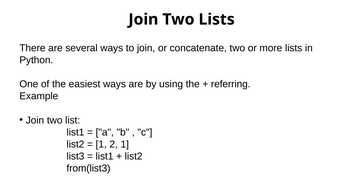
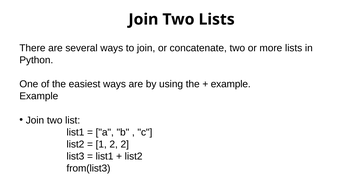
referring: referring -> example (231, 84)
2 1: 1 -> 2 (125, 144)
